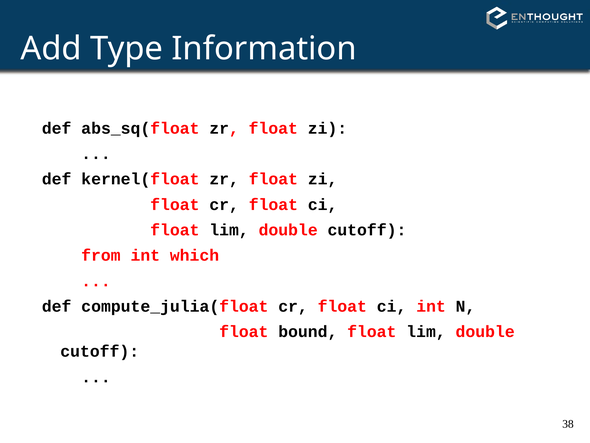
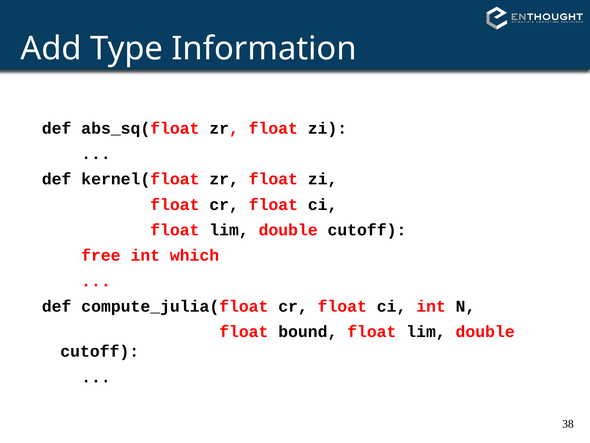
from: from -> free (101, 255)
